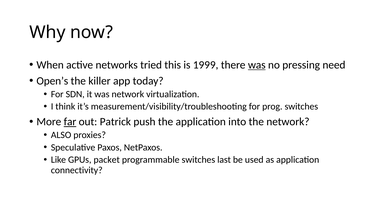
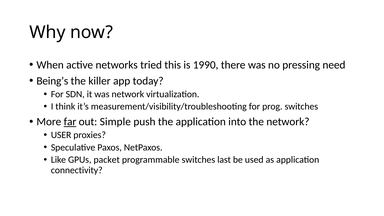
1999: 1999 -> 1990 (206, 65)
was underline: present -> none (257, 65)
Open’s: Open’s -> Being’s (52, 81)
Patrick: Patrick -> Simple (115, 122)
ALSO: ALSO -> USER (61, 135)
